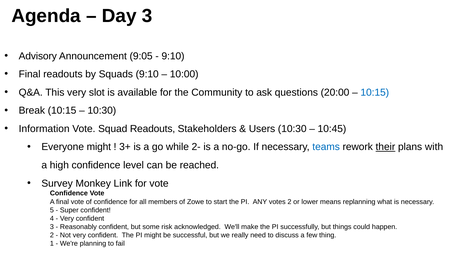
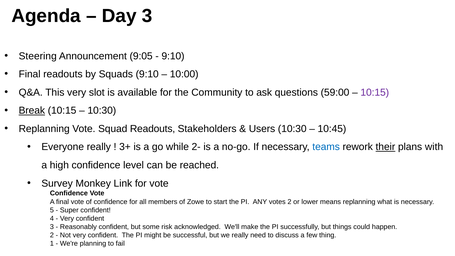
Advisory: Advisory -> Steering (38, 56)
20:00: 20:00 -> 59:00 (335, 92)
10:15 colour: blue -> purple (375, 92)
Break underline: none -> present (32, 111)
Information: Information -> Replanning (44, 129)
Everyone might: might -> really (99, 147)
